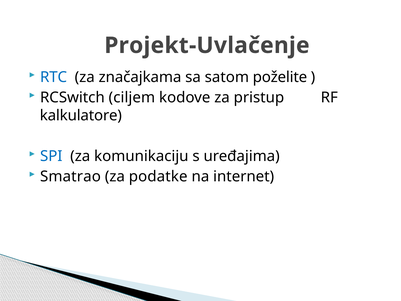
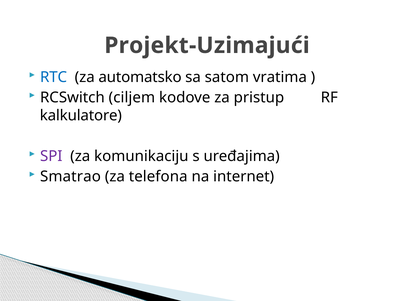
Projekt-Uvlačenje: Projekt-Uvlačenje -> Projekt-Uzimajući (207, 45)
značajkama: značajkama -> automatsko (140, 77)
poželite: poželite -> vratima (280, 77)
SPI colour: blue -> purple (51, 156)
podatke: podatke -> telefona (158, 176)
